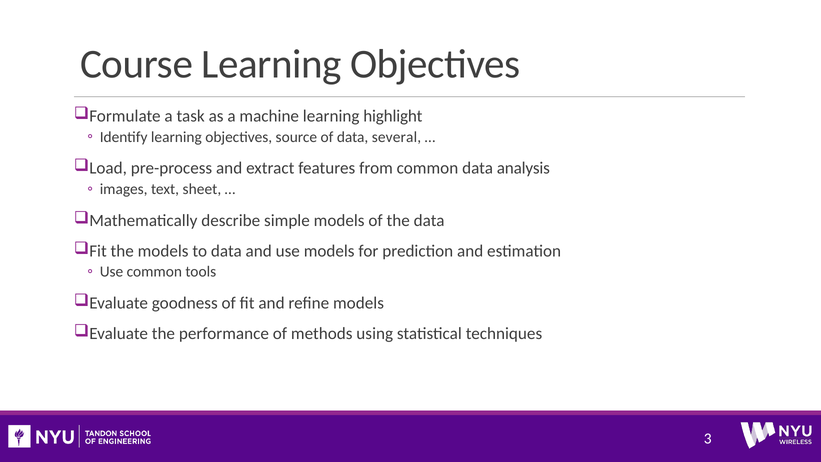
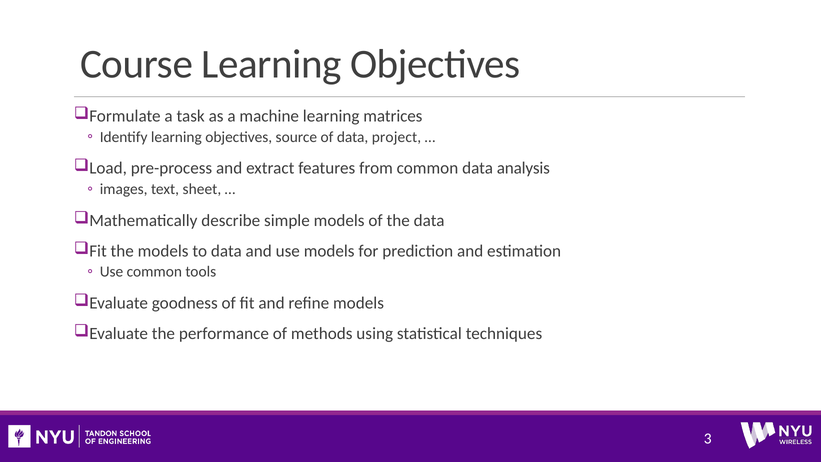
highlight: highlight -> matrices (393, 116)
several: several -> project (396, 137)
